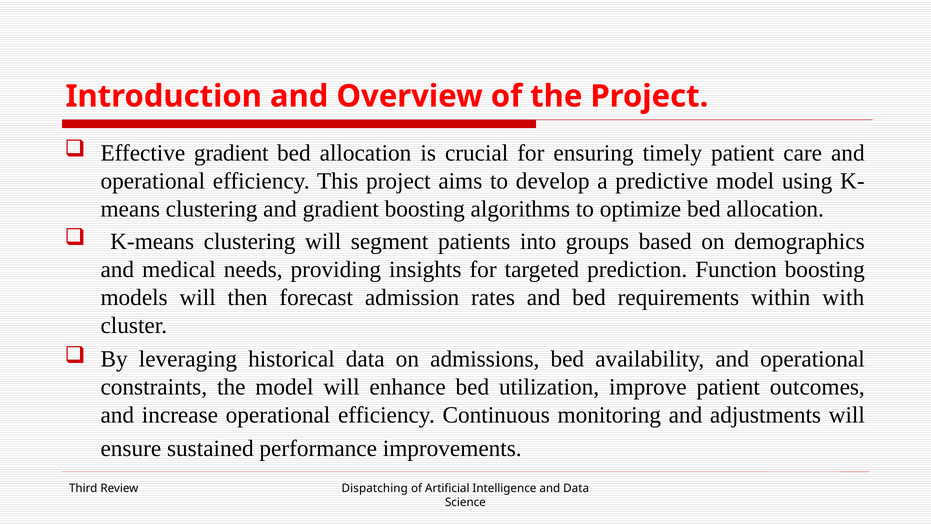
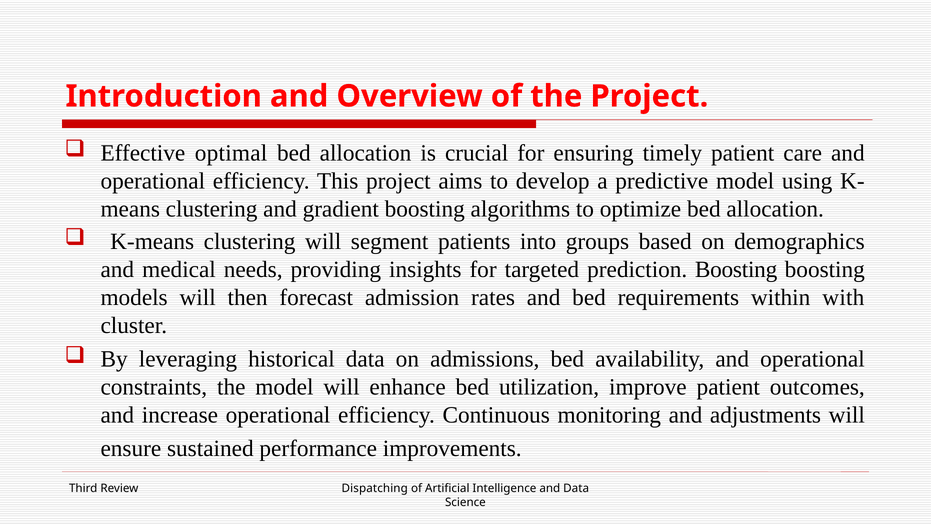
Effective gradient: gradient -> optimal (231, 153)
prediction Function: Function -> Boosting (736, 269)
